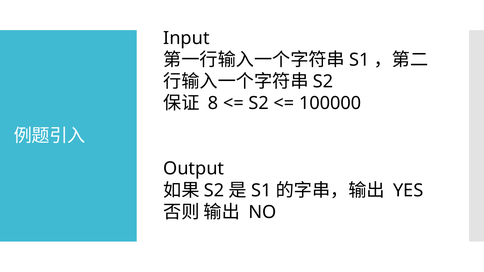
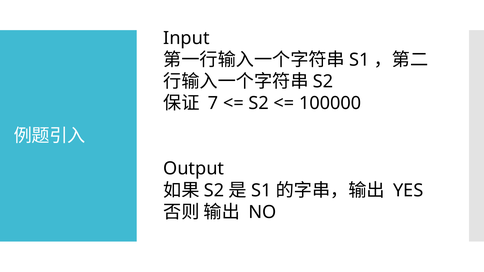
8: 8 -> 7 (213, 103)
